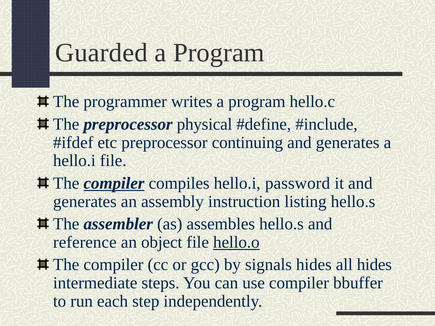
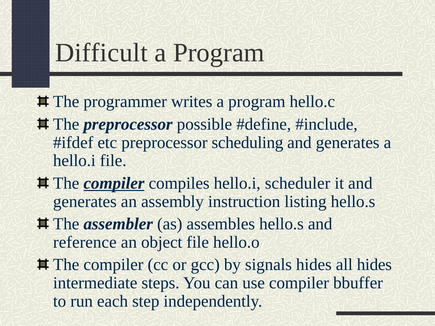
Guarded: Guarded -> Difficult (101, 53)
physical: physical -> possible (204, 124)
continuing: continuing -> scheduling (247, 143)
password: password -> scheduler (298, 183)
hello.o underline: present -> none (236, 242)
